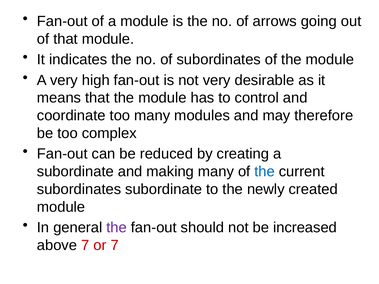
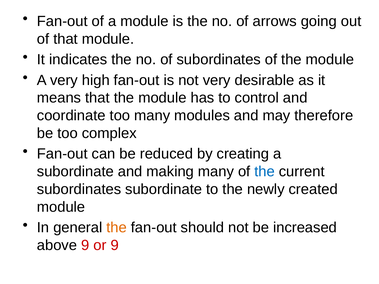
the colour: purple -> orange (117, 228)
above 7: 7 -> 9 (85, 245)
or 7: 7 -> 9 (115, 245)
